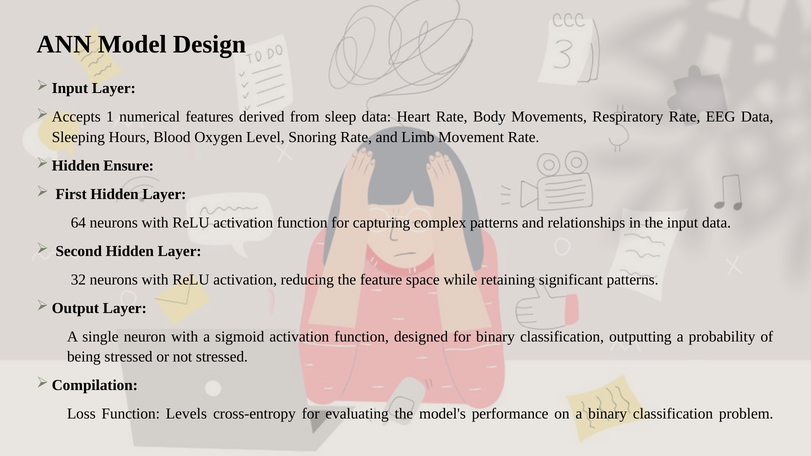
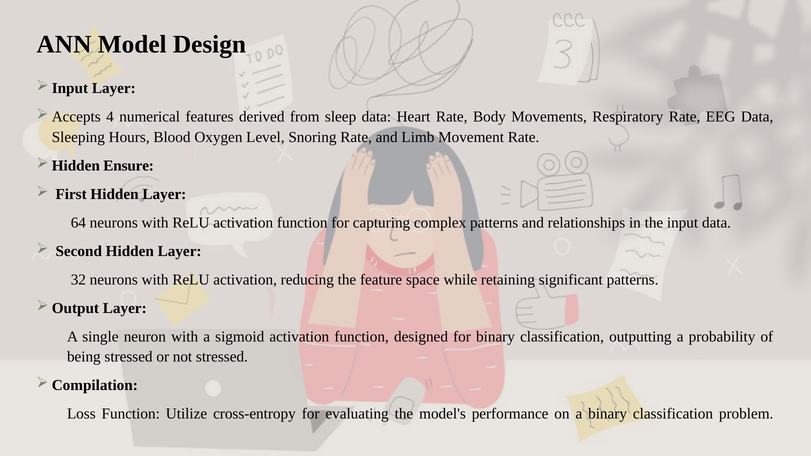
1: 1 -> 4 (110, 117)
Levels: Levels -> Utilize (186, 414)
